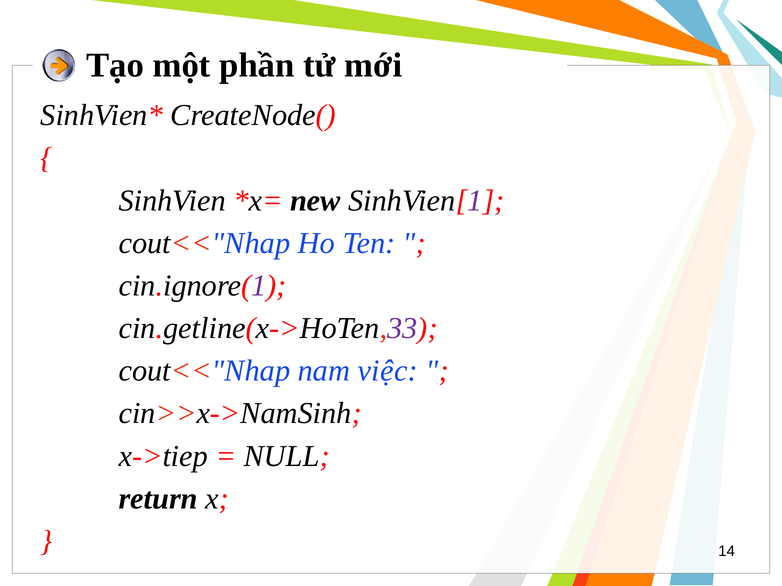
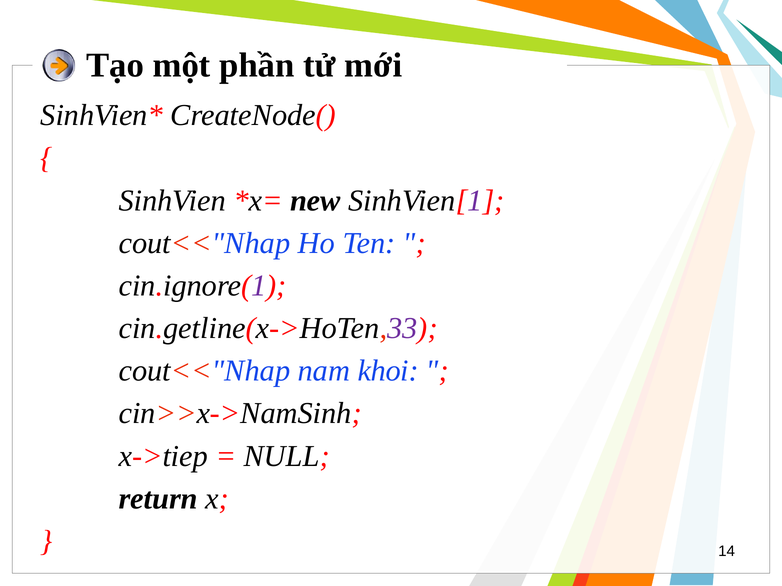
việc: việc -> khoi (388, 371)
